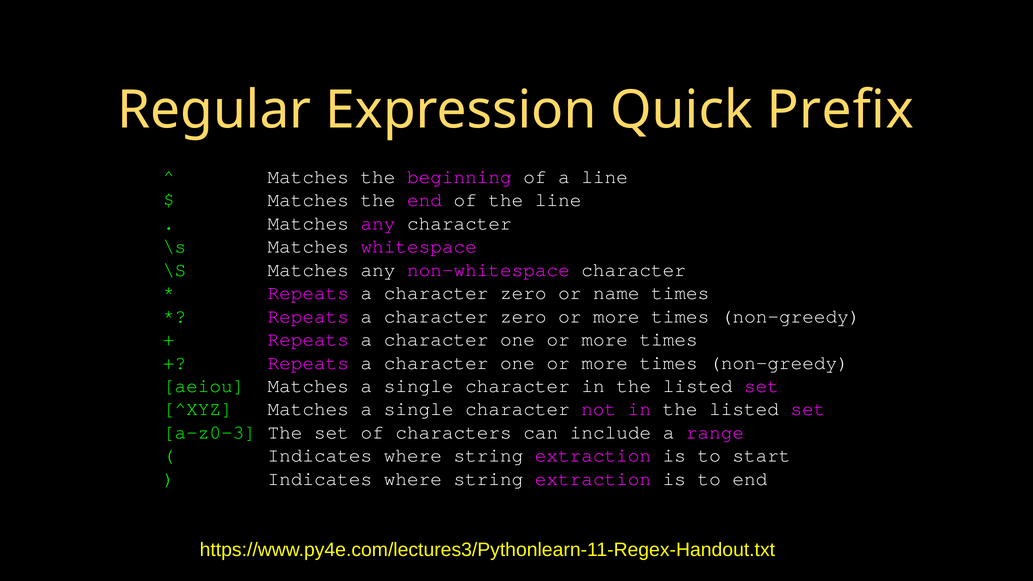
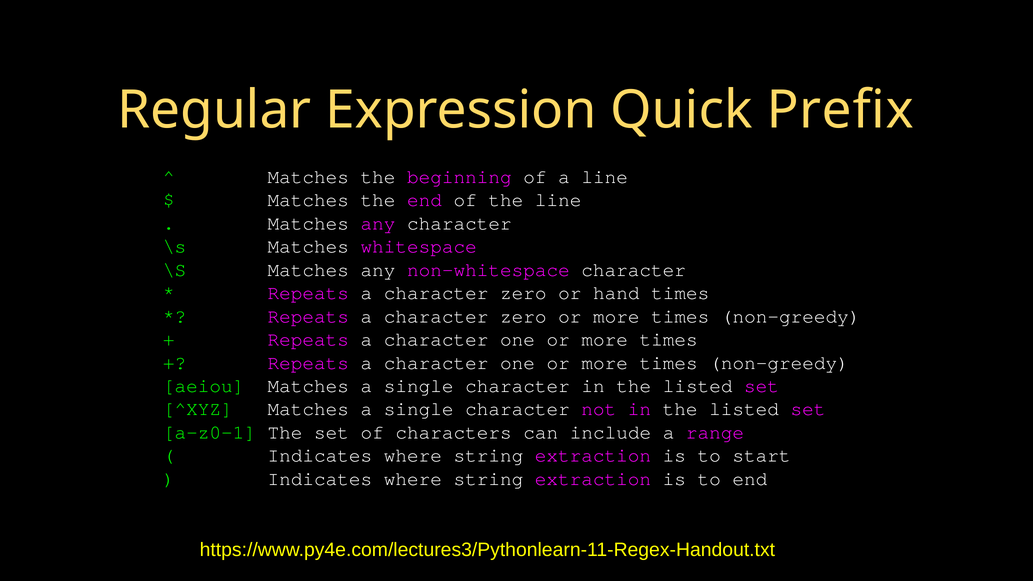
name: name -> hand (616, 293)
a-z0-3: a-z0-3 -> a-z0-1 (209, 432)
